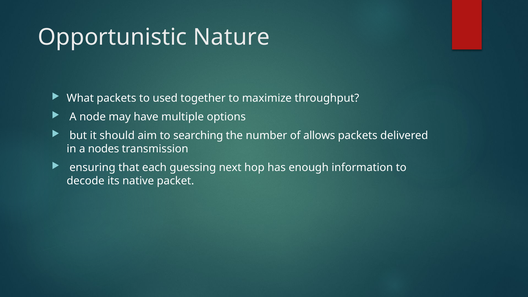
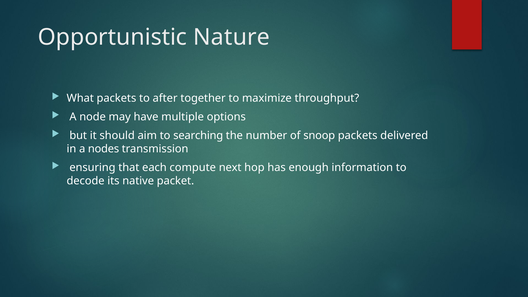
used: used -> after (165, 98)
allows: allows -> snoop (319, 136)
guessing: guessing -> compute (193, 168)
